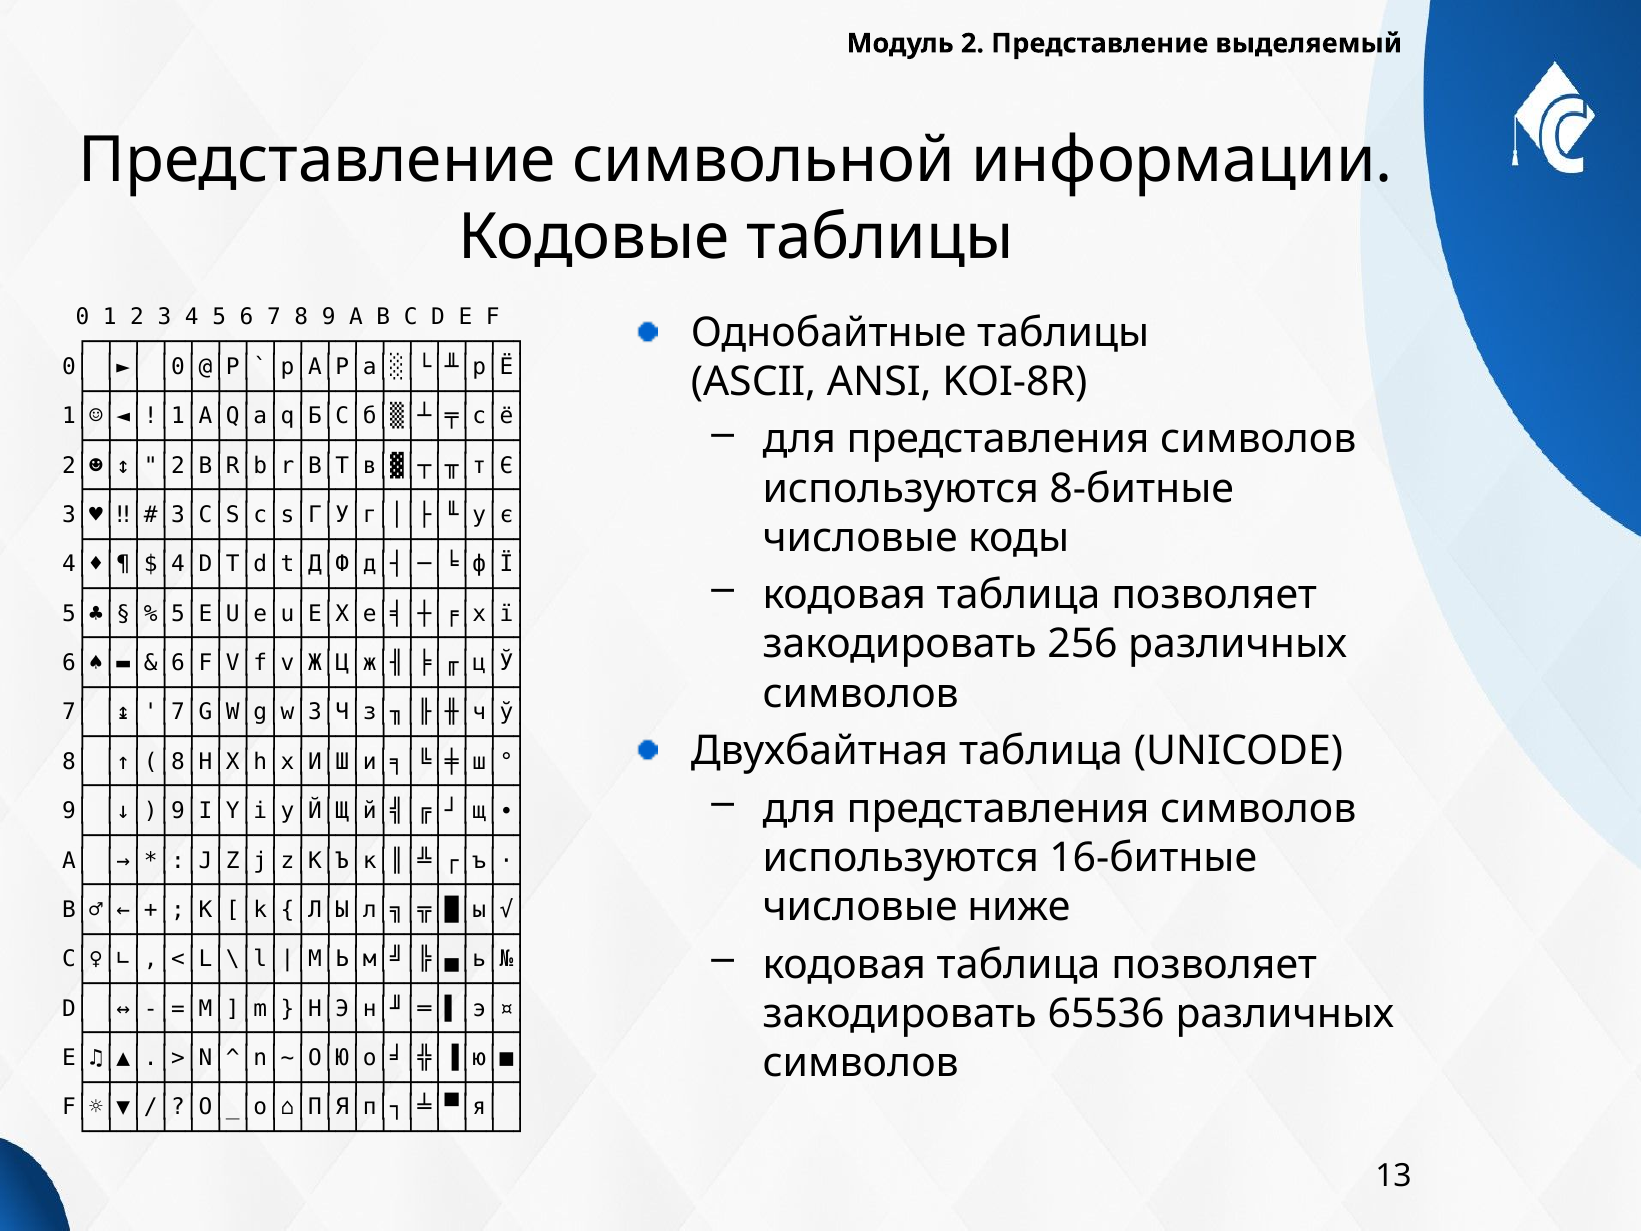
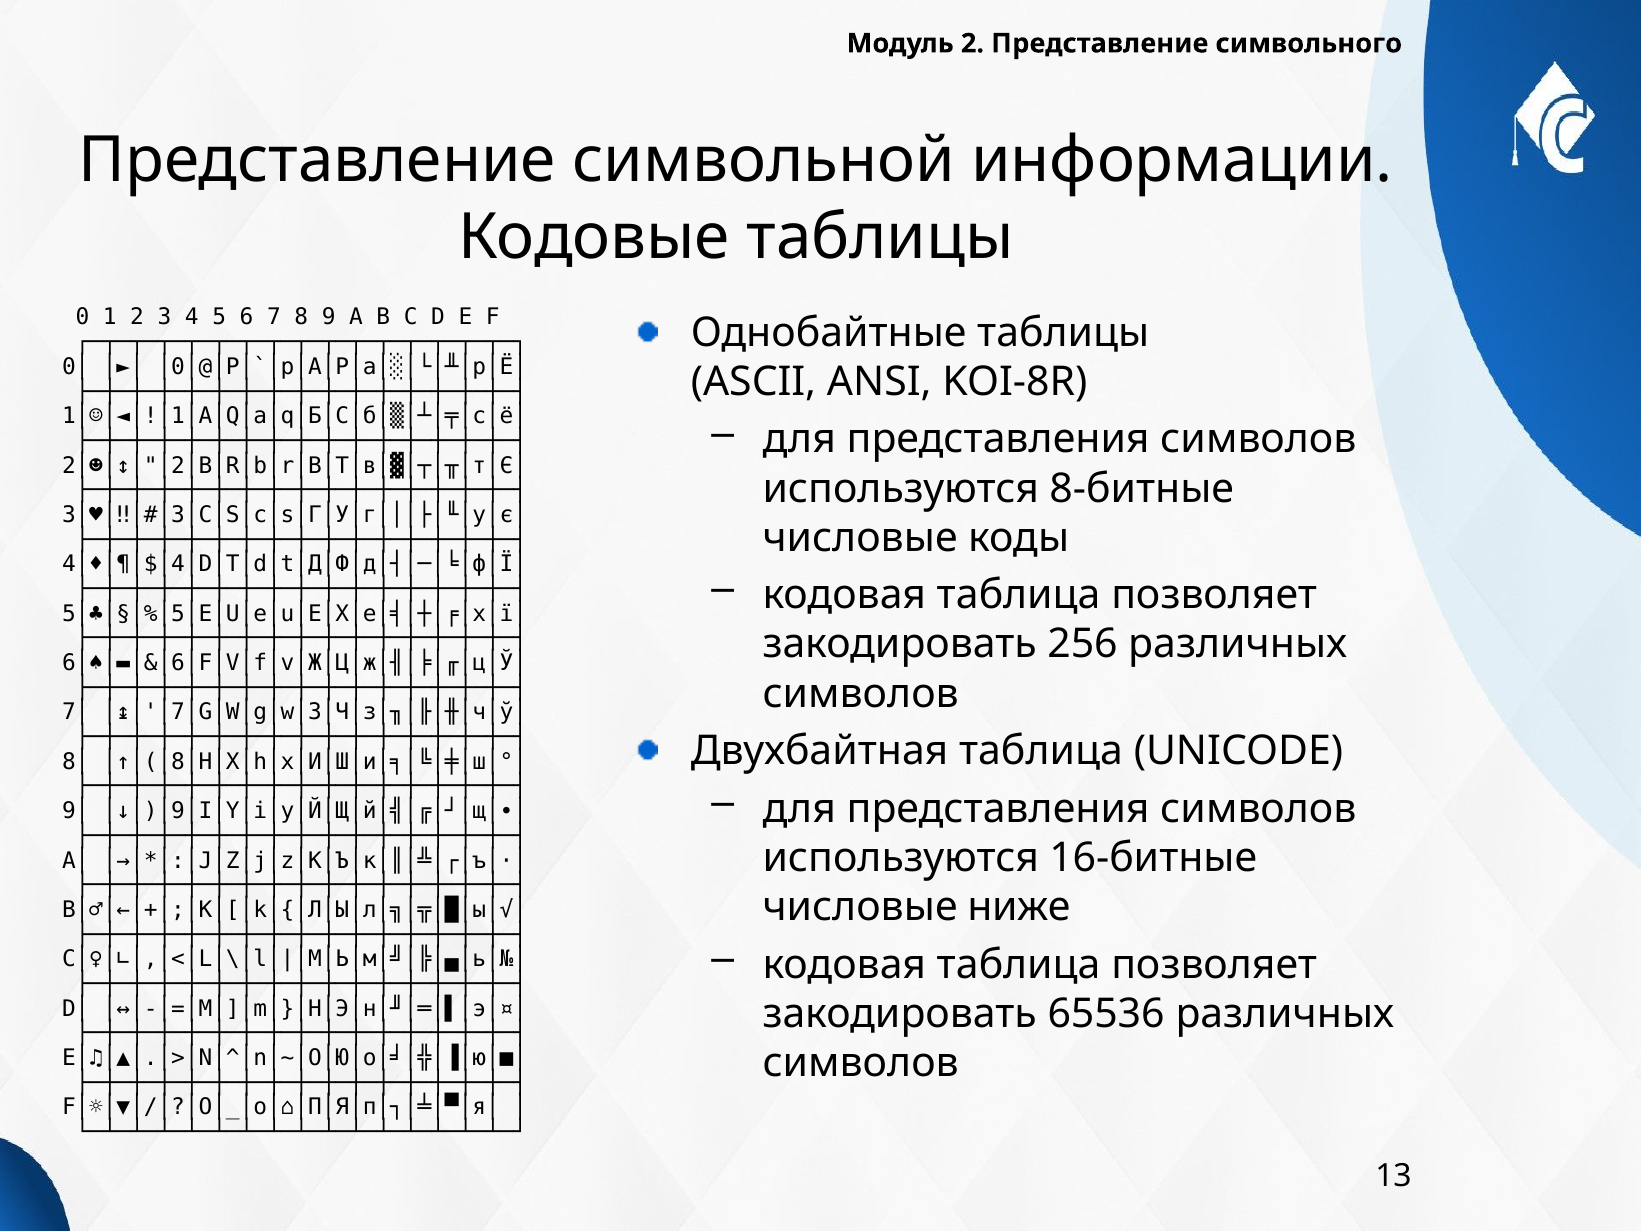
выделяемый: выделяемый -> символьного (1309, 43)
